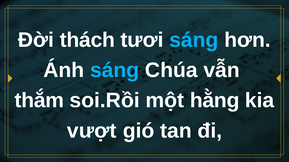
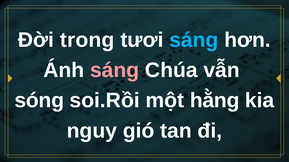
thách: thách -> trong (87, 40)
sáng colour: light blue -> pink (115, 70)
thắm: thắm -> sóng (39, 101)
vượt: vượt -> nguy (92, 131)
